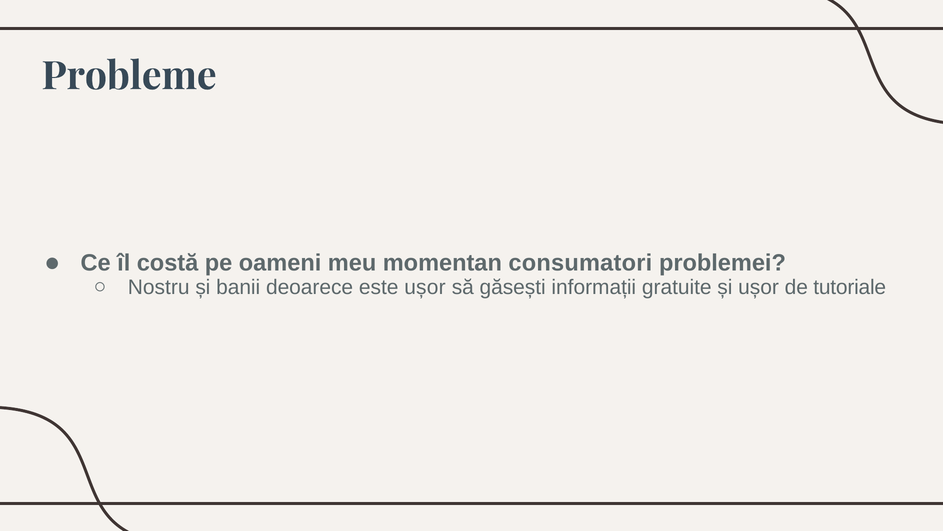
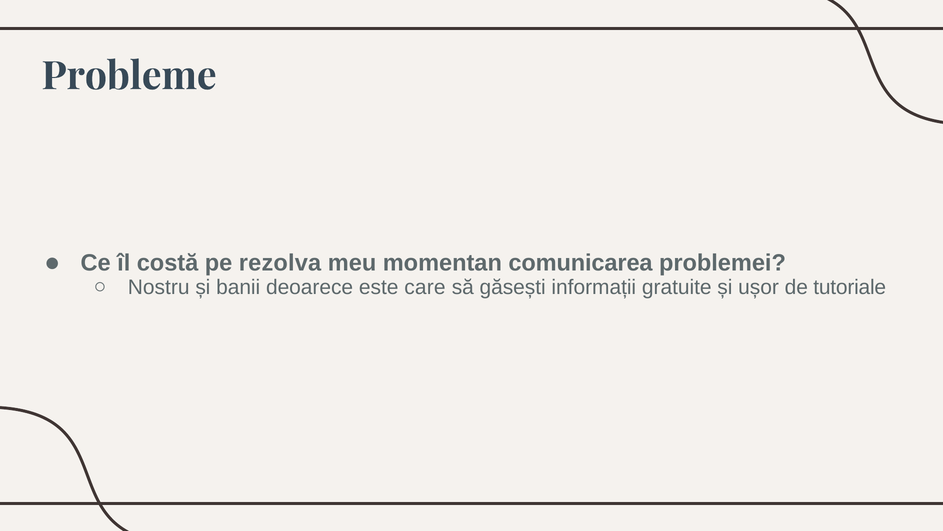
oameni: oameni -> rezolva (280, 263)
consumatori: consumatori -> comunicarea (581, 263)
este ușor: ușor -> care (425, 287)
